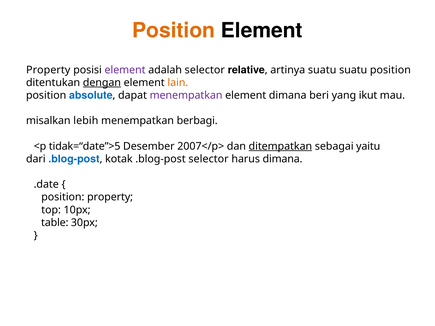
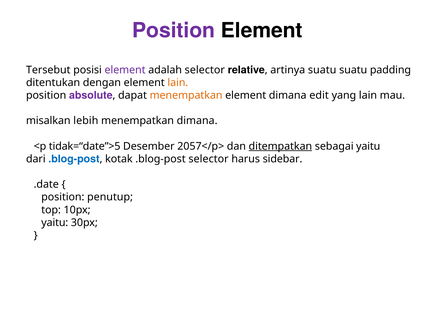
Position colour: orange -> purple (174, 31)
Property: Property -> Tersebut (48, 70)
suatu position: position -> padding (390, 70)
dengan underline: present -> none (102, 83)
absolute colour: blue -> purple (91, 95)
menempatkan colour: purple -> orange (186, 95)
beri: beri -> edit (319, 95)
yang ikut: ikut -> lain (368, 95)
menempatkan berbagi: berbagi -> dimana (197, 121)
2007</p>: 2007</p> -> 2057</p> (201, 146)
harus dimana: dimana -> sidebar (283, 159)
position property: property -> penutup (110, 197)
table: table -> yaitu (55, 223)
